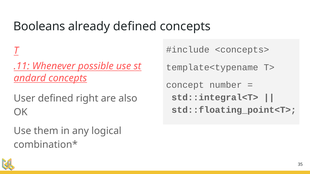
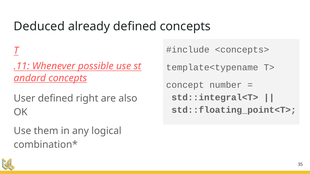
Booleans: Booleans -> Deduced (39, 26)
